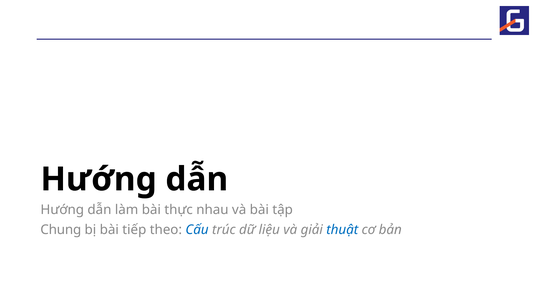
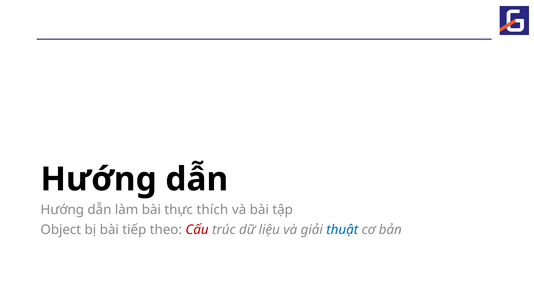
nhau: nhau -> thích (212, 210)
Chung: Chung -> Object (61, 230)
Cấu colour: blue -> red (197, 230)
